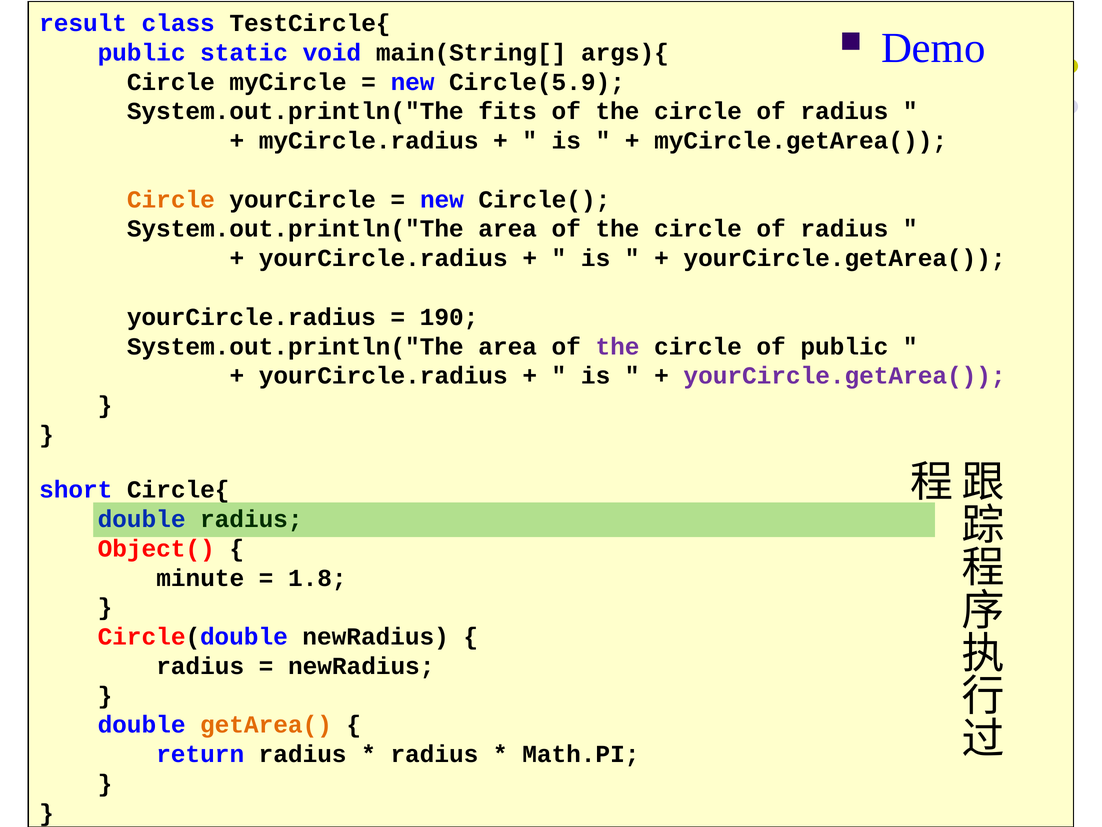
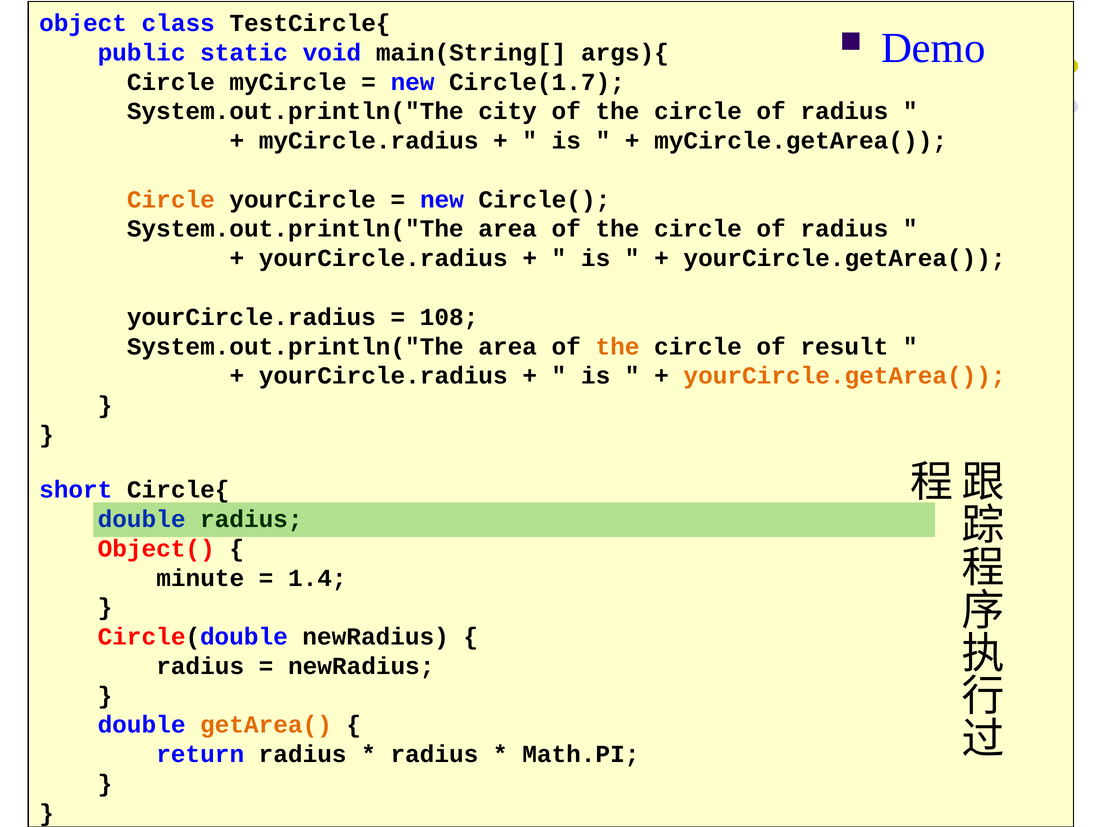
result: result -> object (83, 23)
Circle(5.9: Circle(5.9 -> Circle(1.7 (537, 82)
fits: fits -> city (508, 111)
190: 190 -> 108 (449, 317)
the colour: purple -> orange (617, 346)
of public: public -> result (844, 346)
yourCircle.getArea( colour: purple -> orange (845, 376)
1.8: 1.8 -> 1.4 (317, 578)
